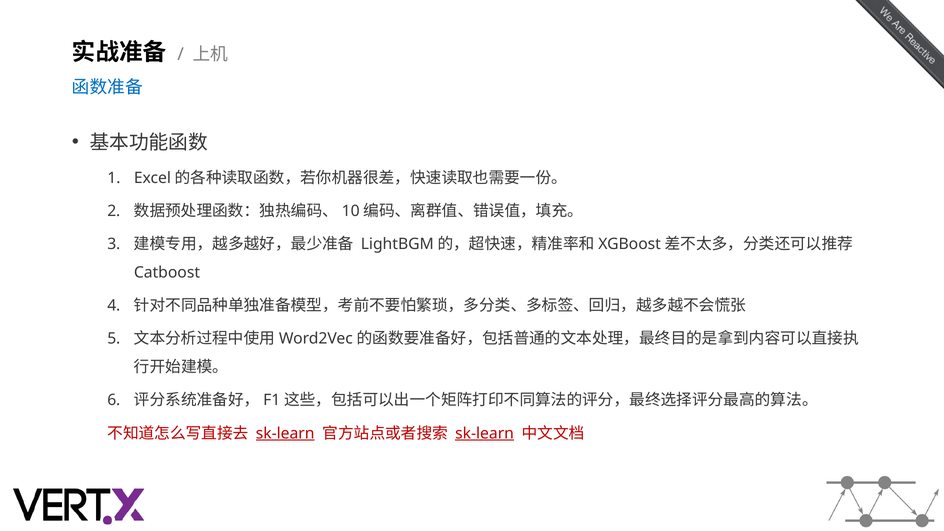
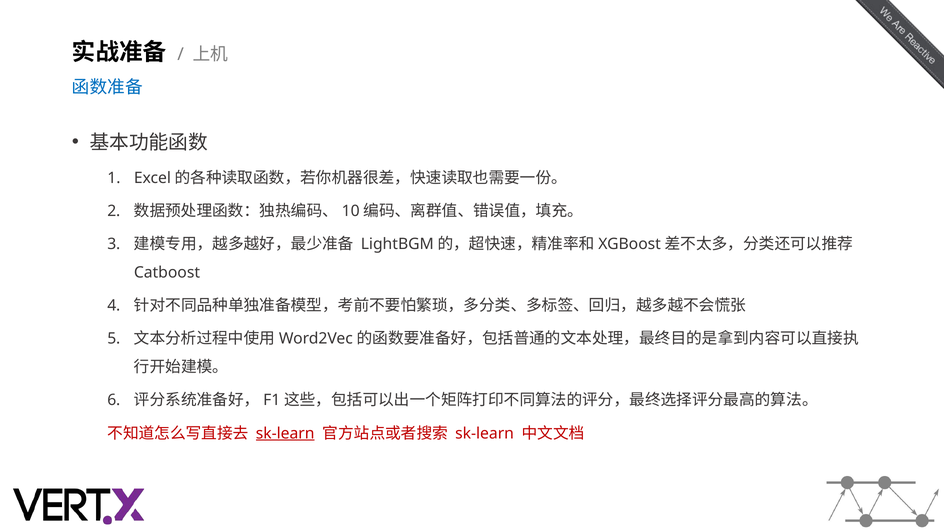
sk-learn underline: present -> none (485, 433)
